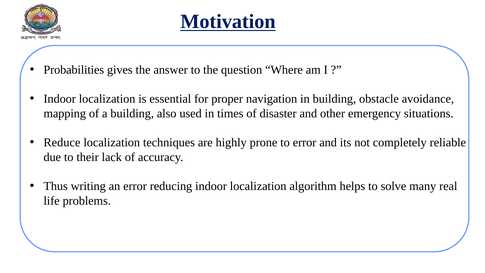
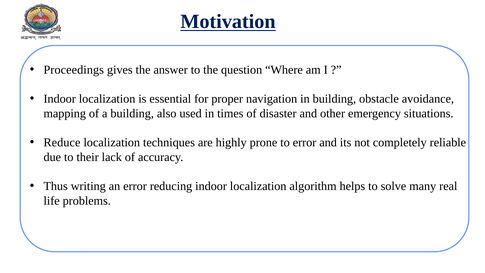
Probabilities: Probabilities -> Proceedings (74, 70)
